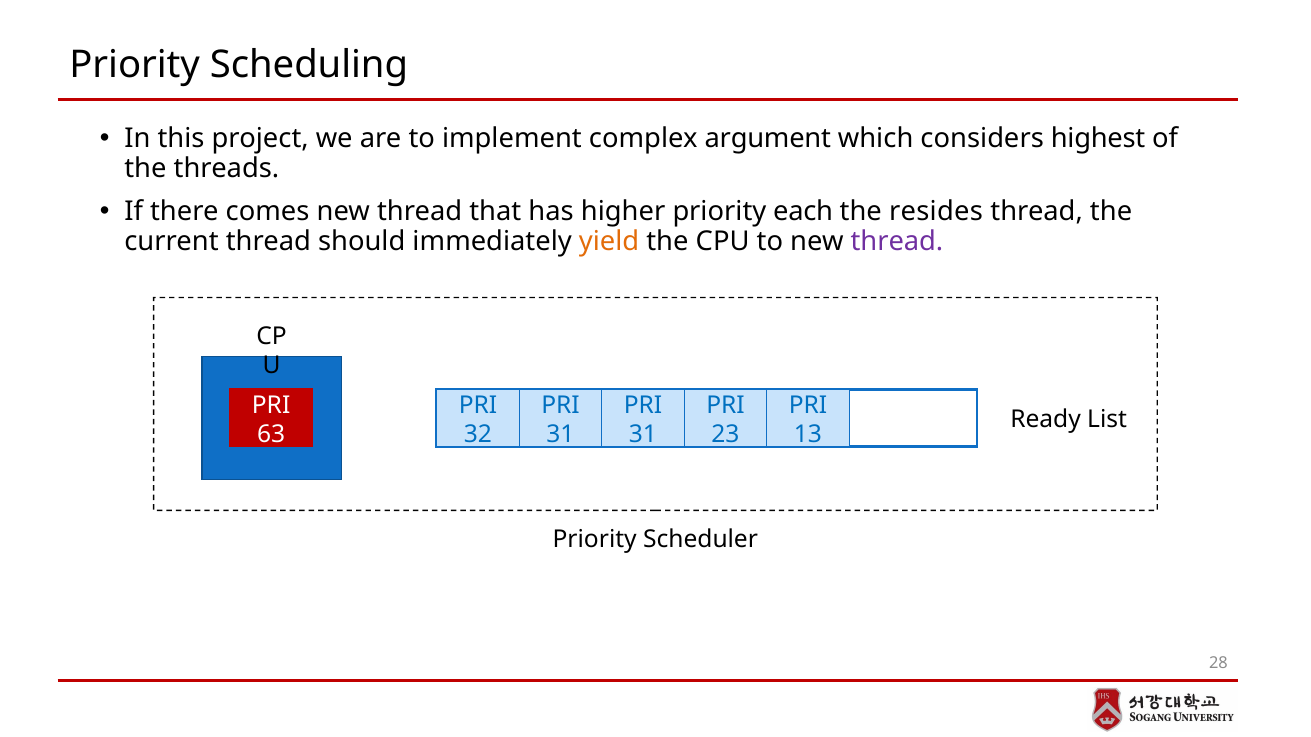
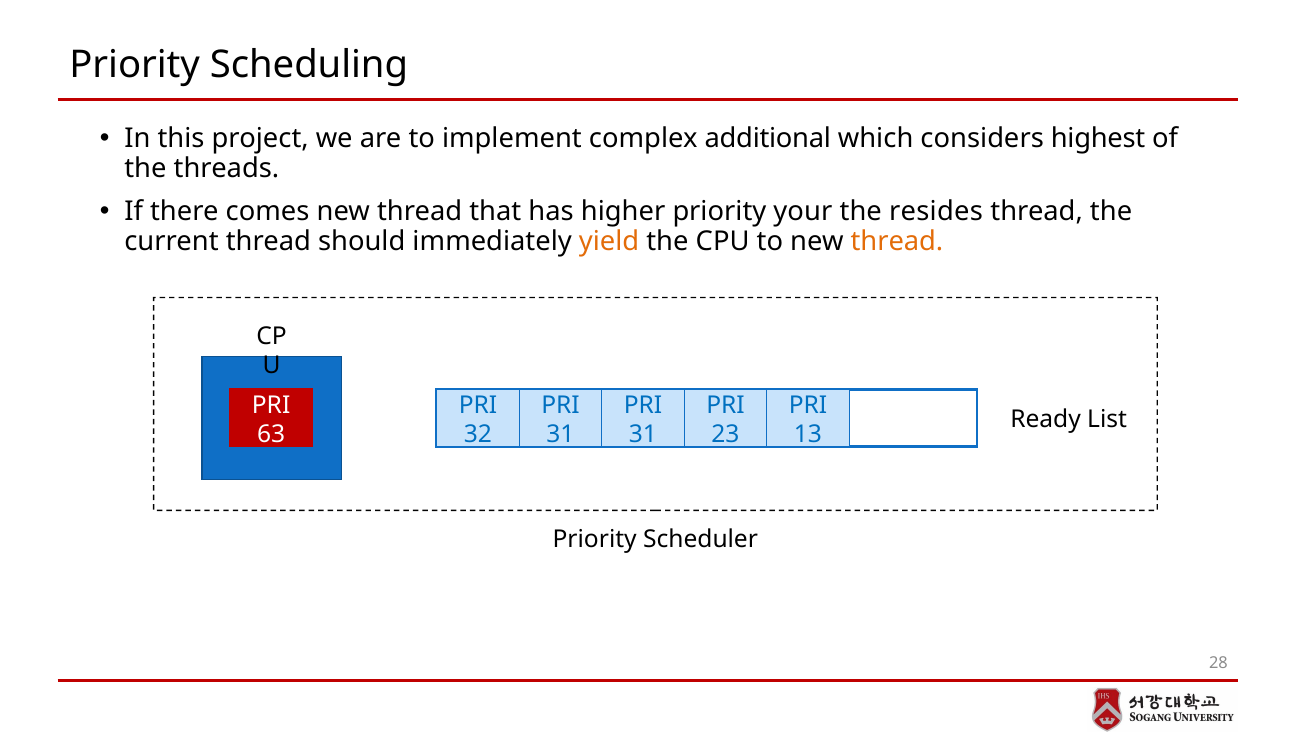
argument: argument -> additional (768, 139)
each: each -> your (803, 212)
thread colour: purple -> orange (897, 241)
